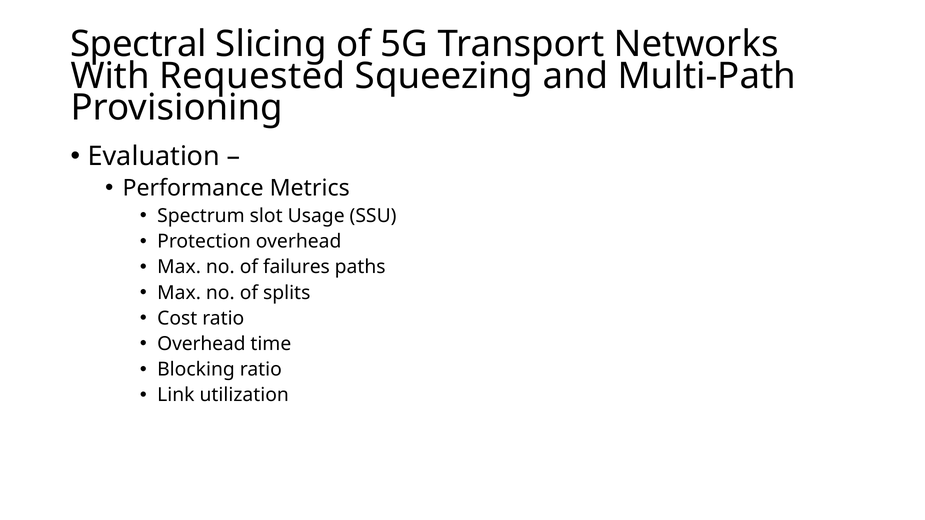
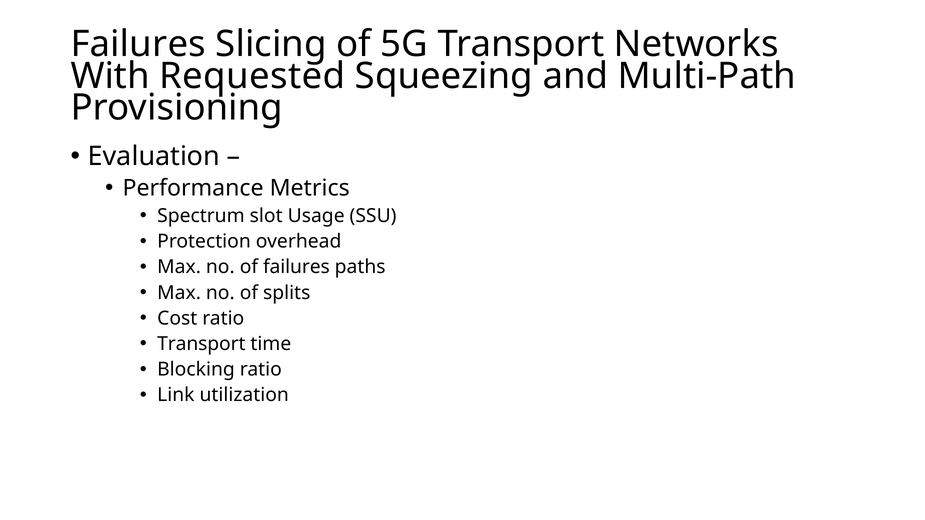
Spectral: Spectral -> Failures (138, 44)
Overhead: Overhead -> Transport (201, 344)
